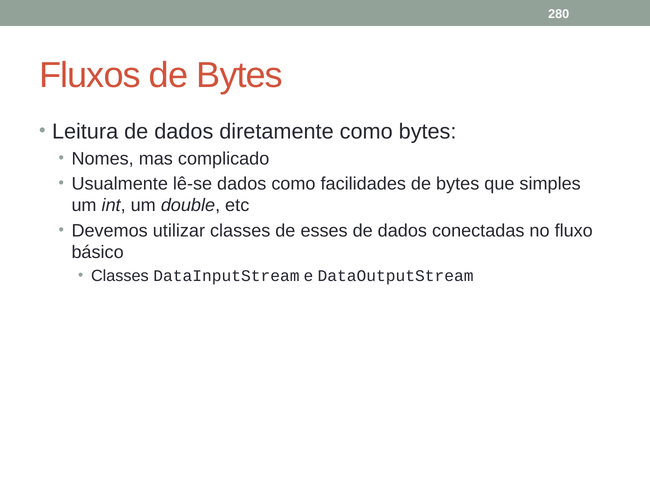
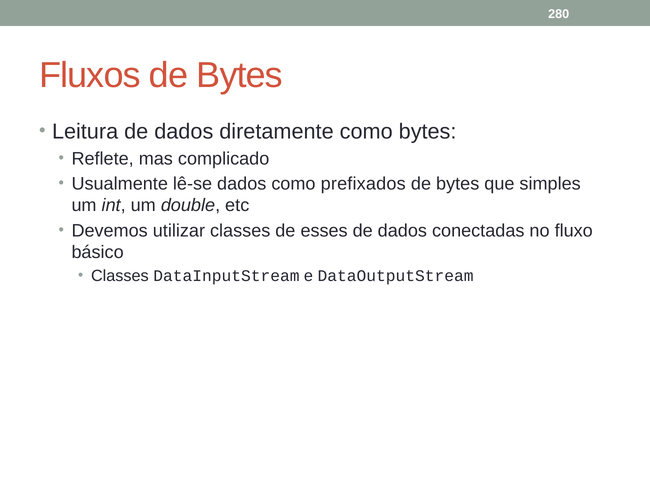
Nomes: Nomes -> Reflete (103, 159)
facilidades: facilidades -> prefixados (363, 184)
